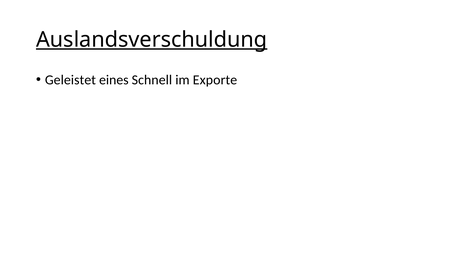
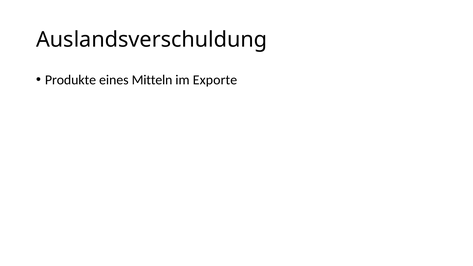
Auslandsverschuldung underline: present -> none (152, 40)
Geleistet: Geleistet -> Produkte (70, 80)
Schnell: Schnell -> Mitteln (152, 80)
